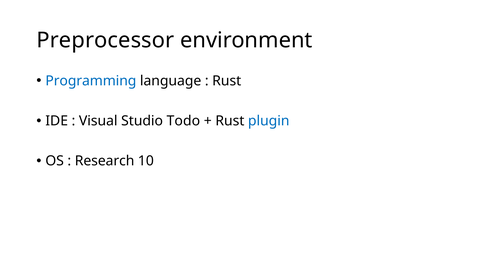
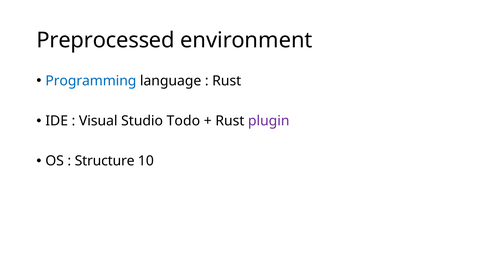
Preprocessor: Preprocessor -> Preprocessed (106, 40)
plugin colour: blue -> purple (269, 121)
Research: Research -> Structure (105, 161)
